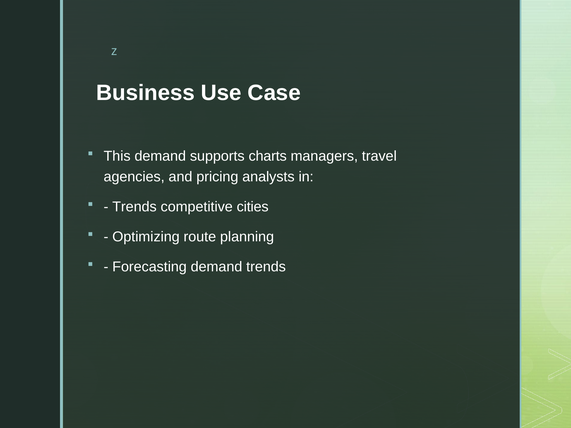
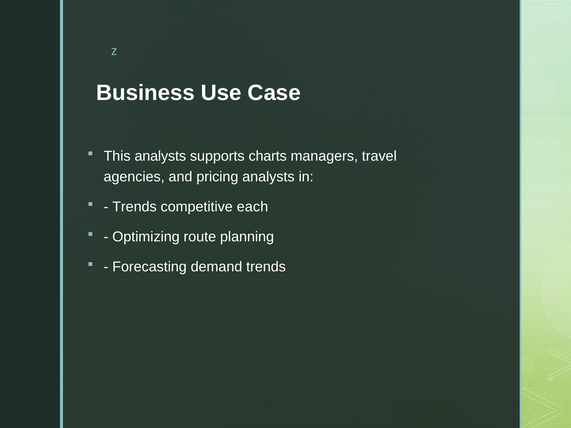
This demand: demand -> analysts (160, 156)
cities: cities -> each (253, 207)
